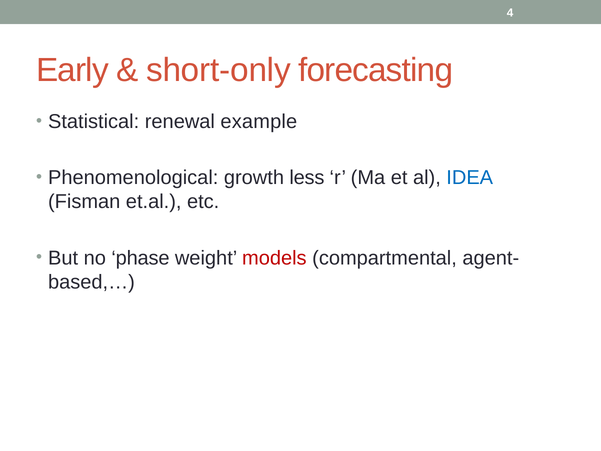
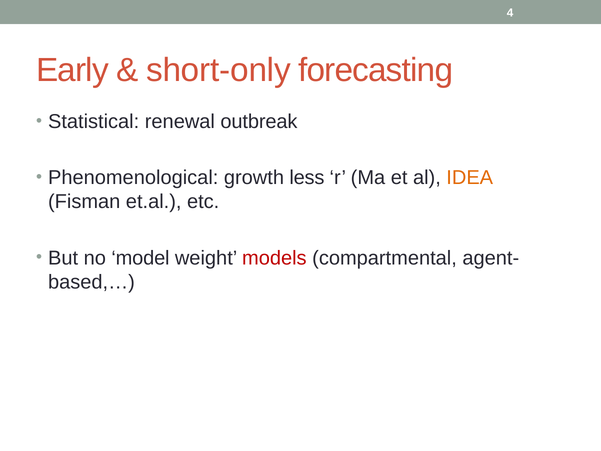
example: example -> outbreak (259, 122)
IDEA colour: blue -> orange (470, 178)
phase: phase -> model (141, 258)
